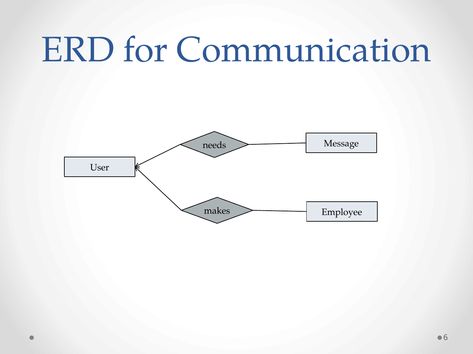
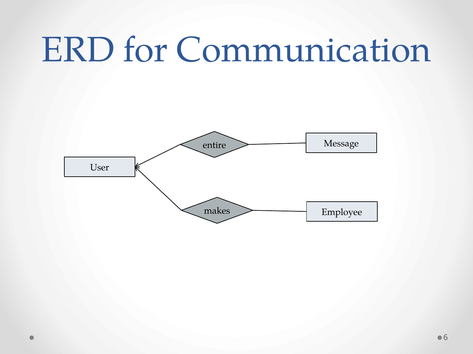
needs: needs -> entire (214, 145)
